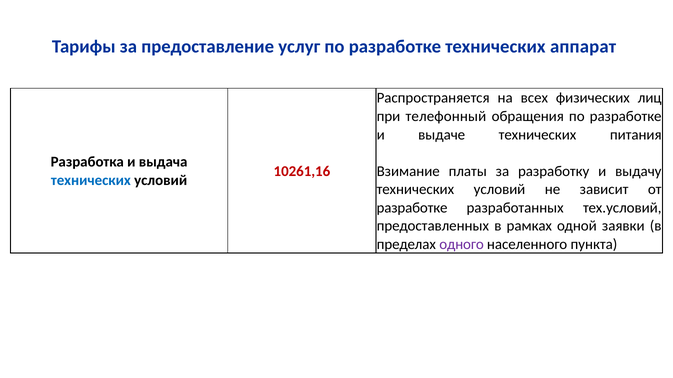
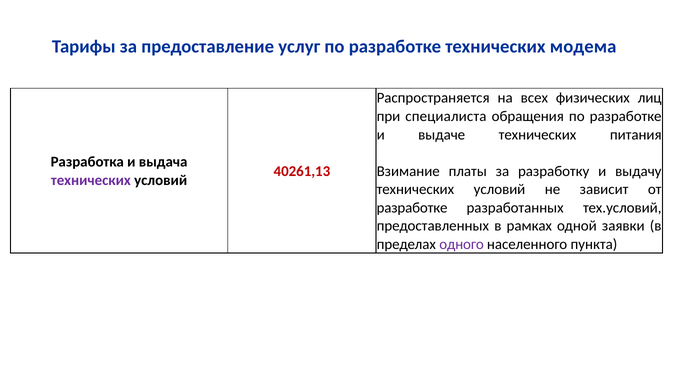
аппарат: аппарат -> модема (583, 47)
телефонный: телефонный -> специалиста (446, 117)
10261,16: 10261,16 -> 40261,13 (302, 171)
технических colour: blue -> purple (91, 180)
